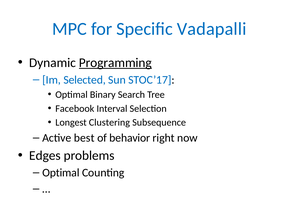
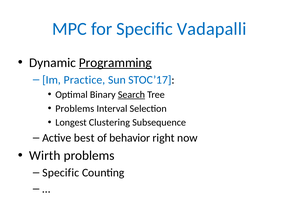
Selected: Selected -> Practice (84, 80)
Search underline: none -> present (131, 95)
Facebook: Facebook -> Problems (75, 109)
Edges: Edges -> Wirth (45, 156)
Optimal: Optimal -> Specific (61, 173)
